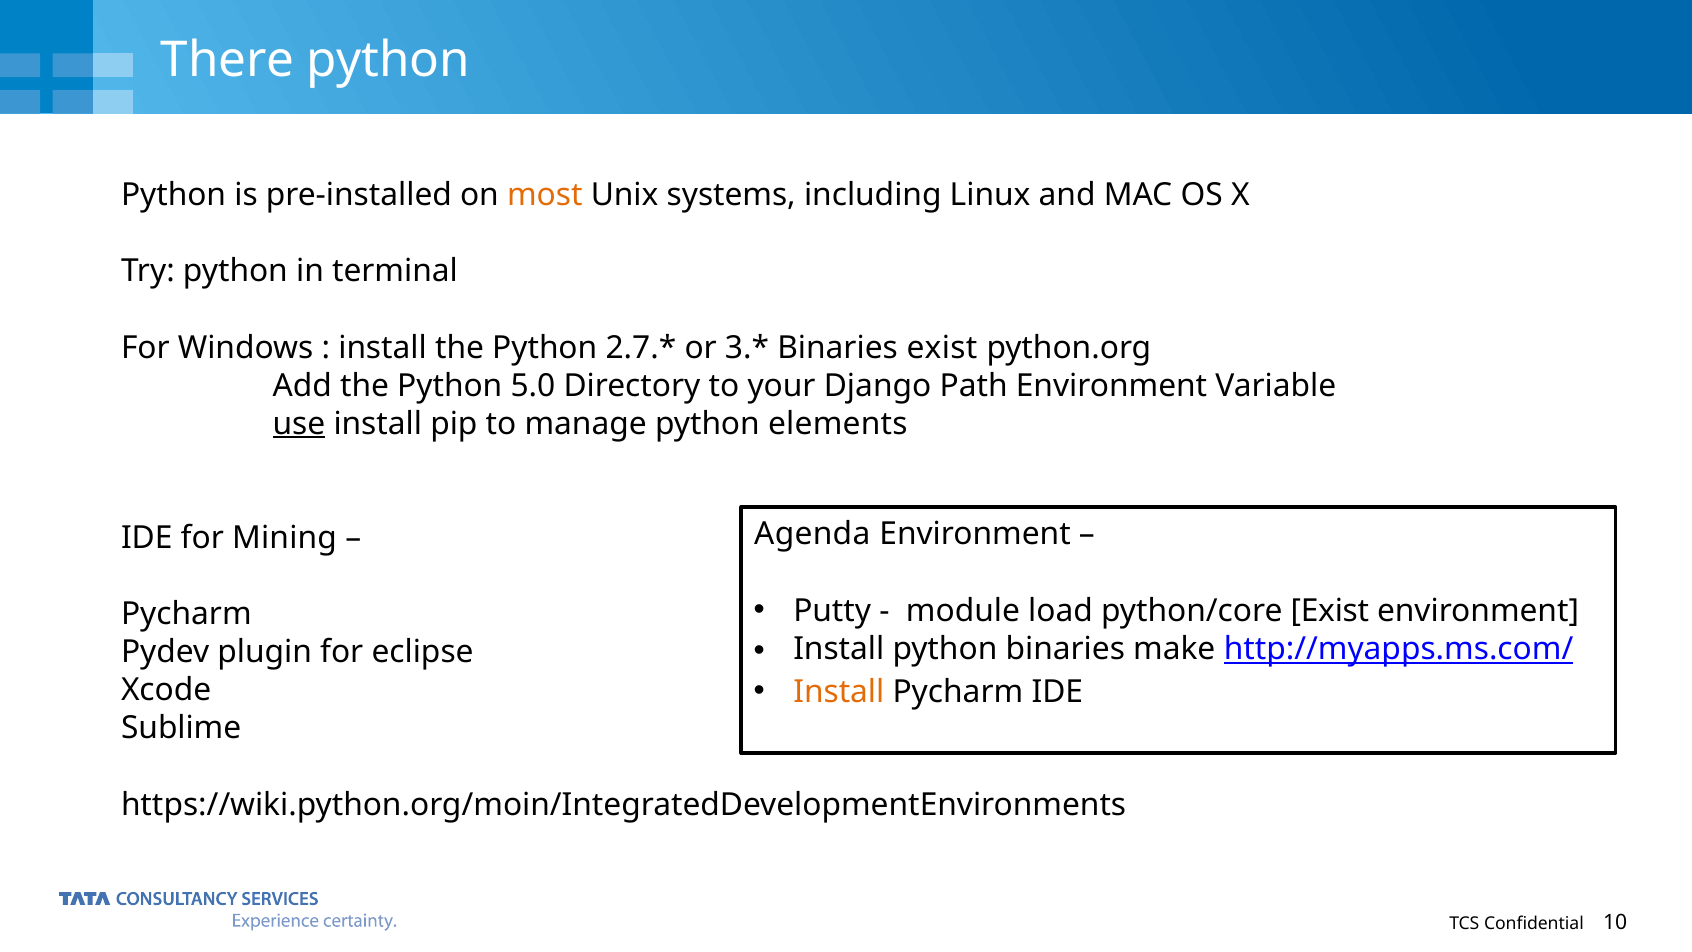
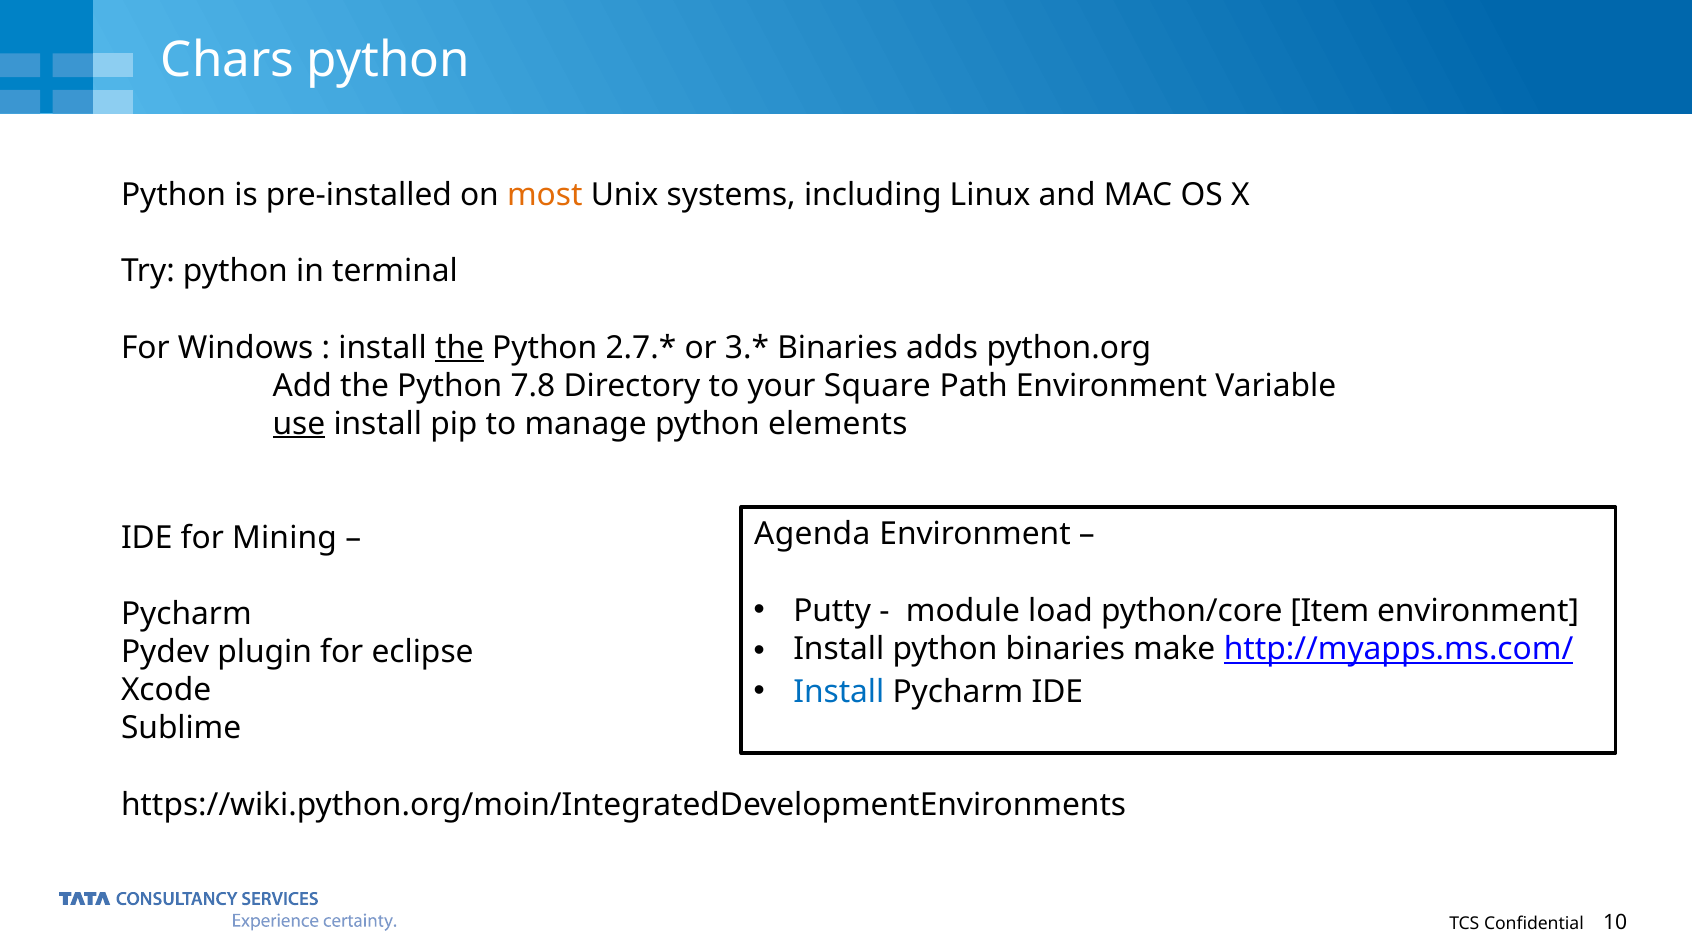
There: There -> Chars (228, 60)
the underline: none -> present (460, 347)
Binaries exist: exist -> adds (942, 347)
5.0: 5.0 -> 7.8 (533, 386)
Django: Django -> Square (877, 386)
python/core Exist: Exist -> Item (1330, 610)
Install colour: orange -> blue (839, 692)
